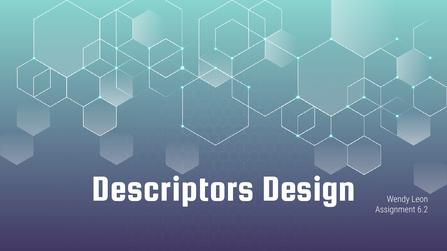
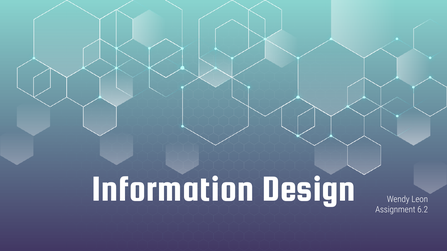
Descriptors: Descriptors -> Information (173, 189)
